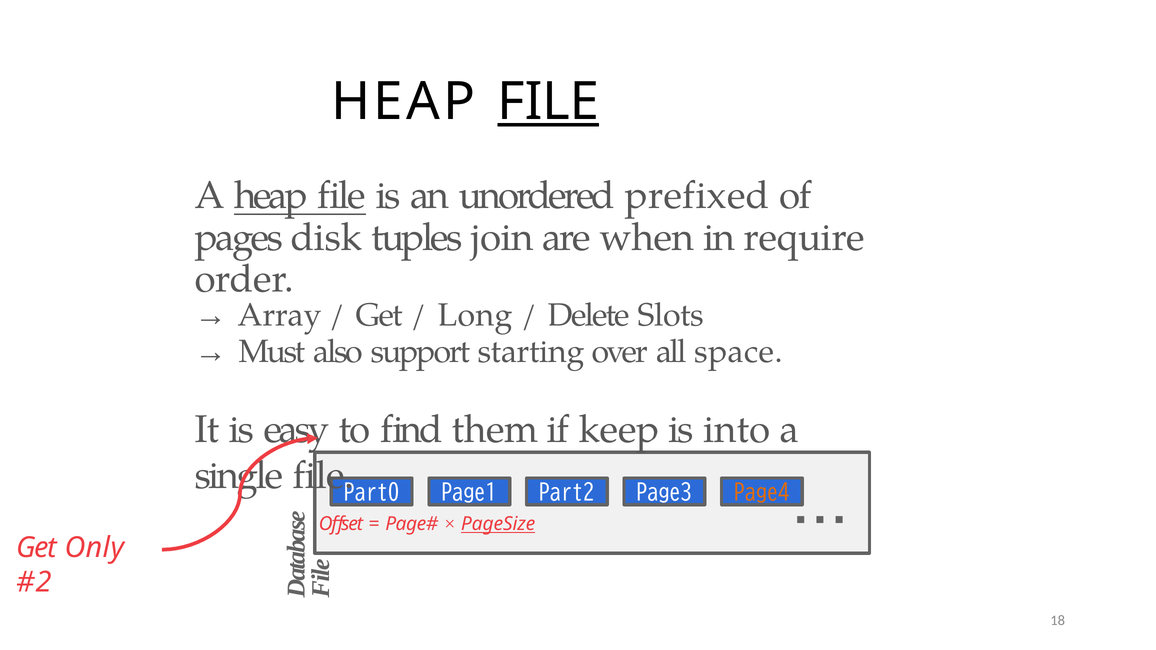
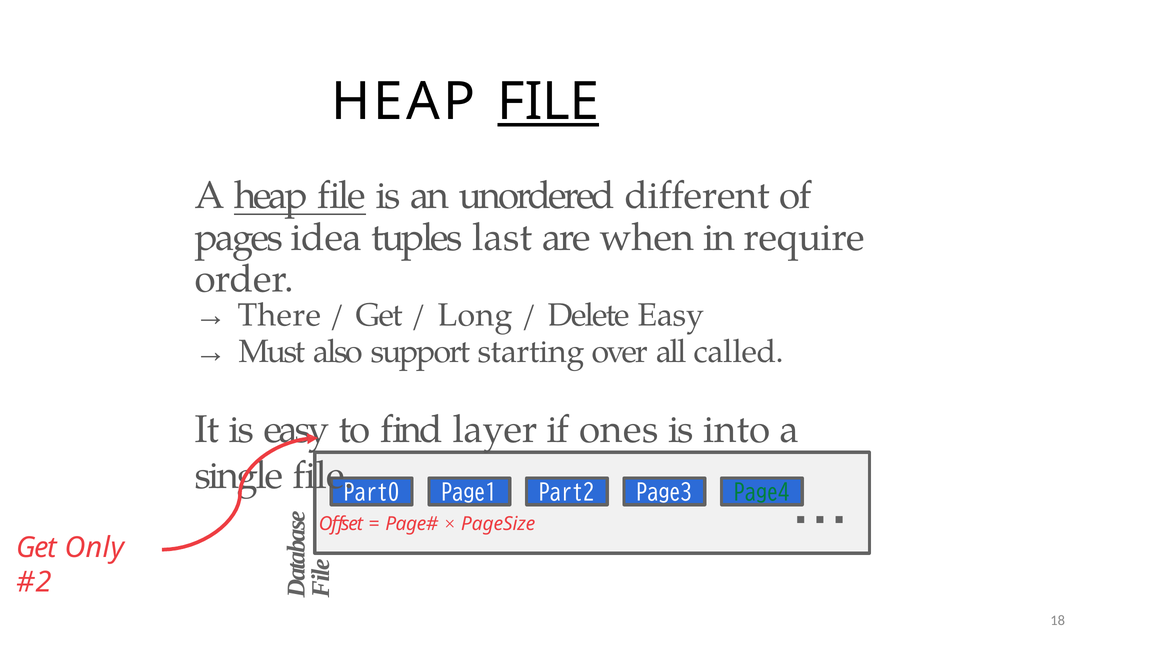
prefixed: prefixed -> different (697, 196)
disk: disk -> idea (326, 237)
join: join -> last (502, 237)
Array: Array -> There (279, 315)
Delete Slots: Slots -> Easy (671, 315)
space: space -> called (739, 352)
them: them -> layer (495, 430)
keep: keep -> ones (619, 430)
Page4 colour: orange -> green (761, 493)
PageSize underline: present -> none (498, 524)
